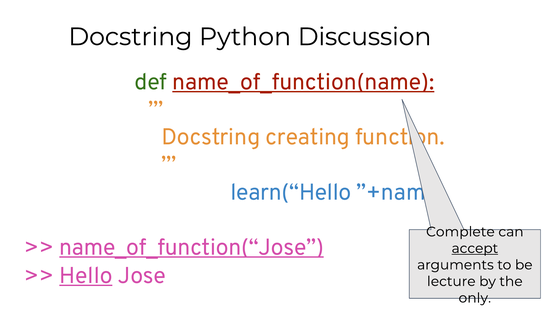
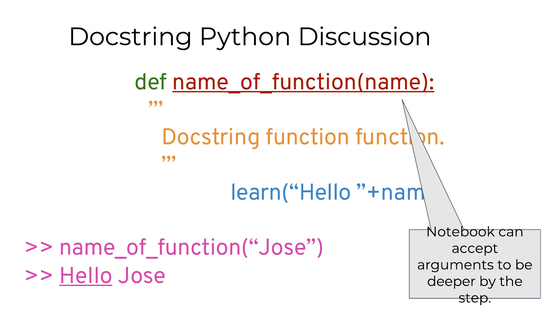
Docstring creating: creating -> function (308, 137)
Complete: Complete -> Notebook (460, 232)
name_of_function(“Jose underline: present -> none (192, 247)
accept underline: present -> none (475, 248)
lecture: lecture -> deeper (451, 281)
only: only -> step (475, 298)
